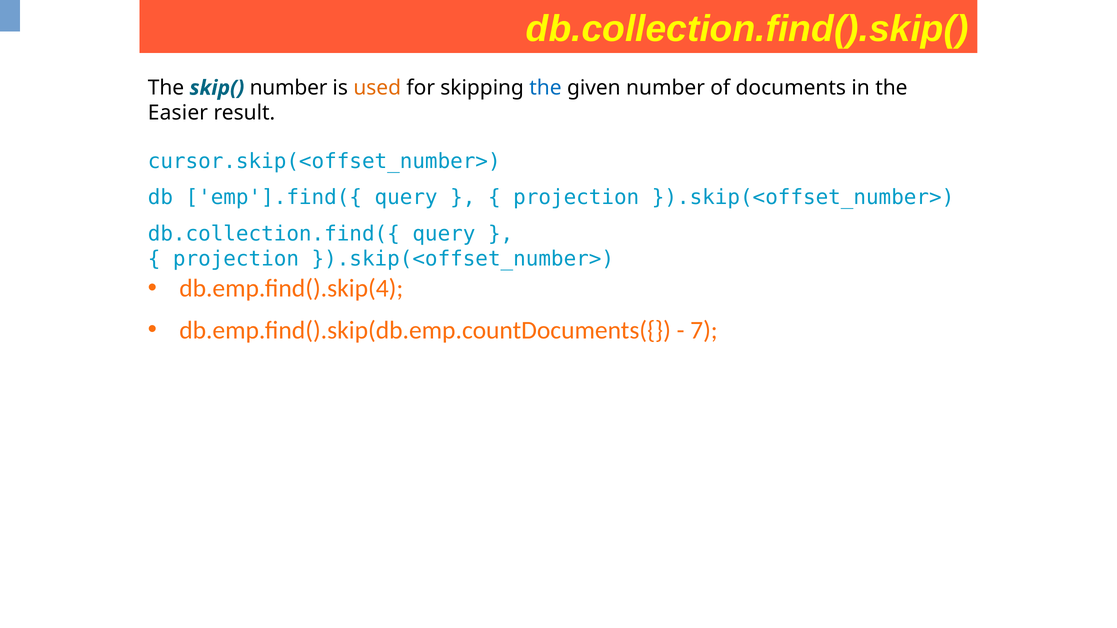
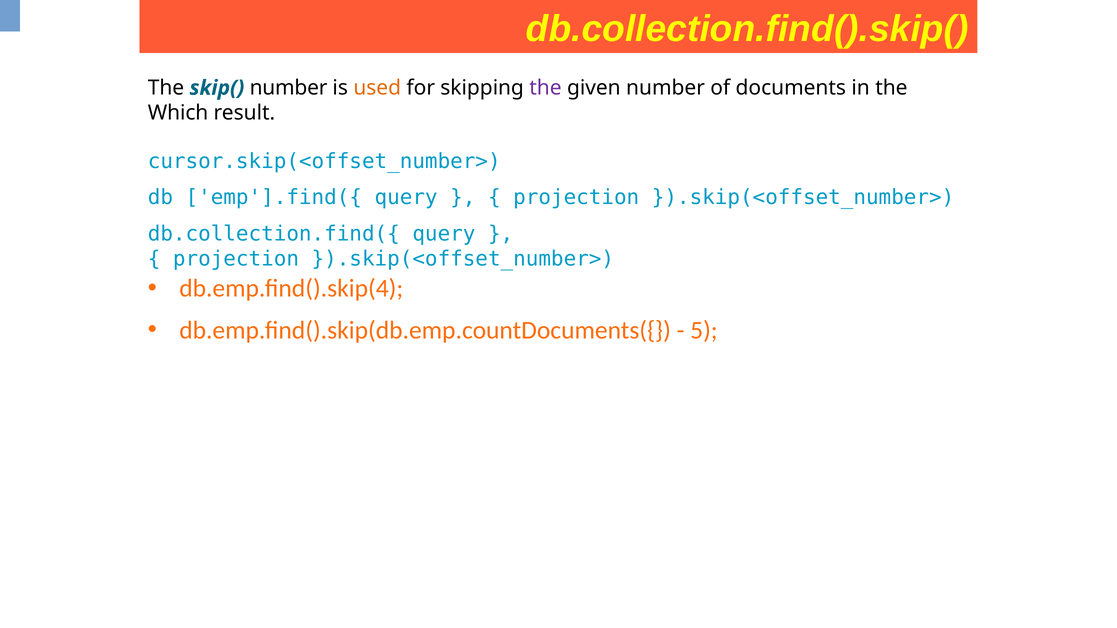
the colour: blue -> purple (545, 88)
Easier: Easier -> Which (178, 113)
7: 7 -> 5 (704, 331)
